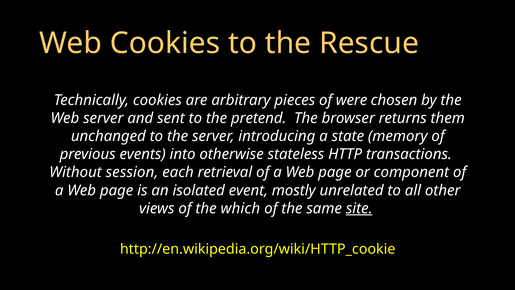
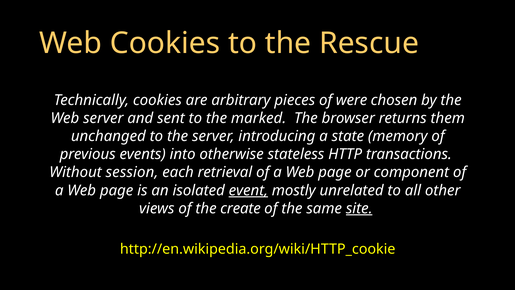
pretend: pretend -> marked (259, 118)
event underline: none -> present (248, 190)
which: which -> create (241, 208)
